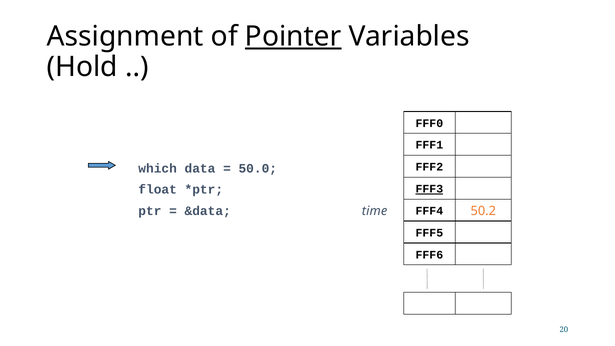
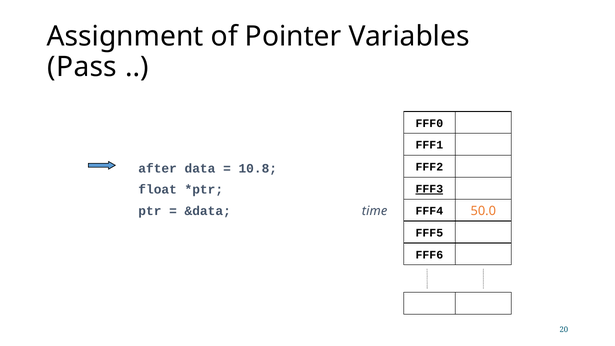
Pointer underline: present -> none (293, 36)
Hold: Hold -> Pass (82, 67)
which: which -> after (158, 169)
50.0: 50.0 -> 10.8 (258, 169)
50.2: 50.2 -> 50.0 (483, 211)
